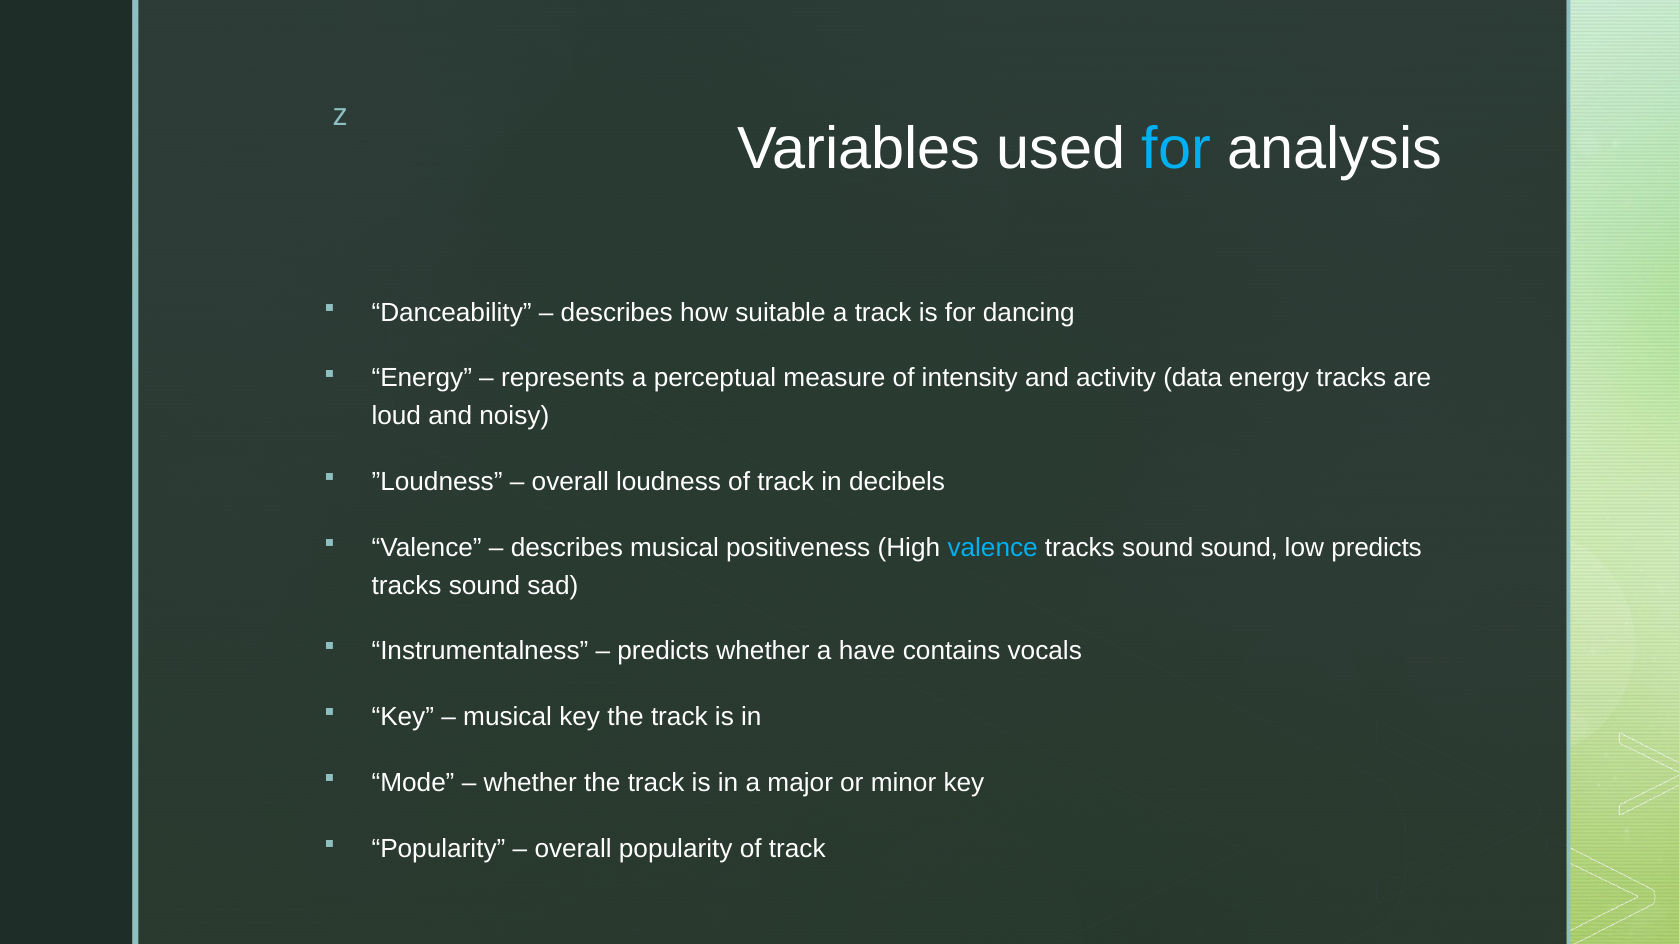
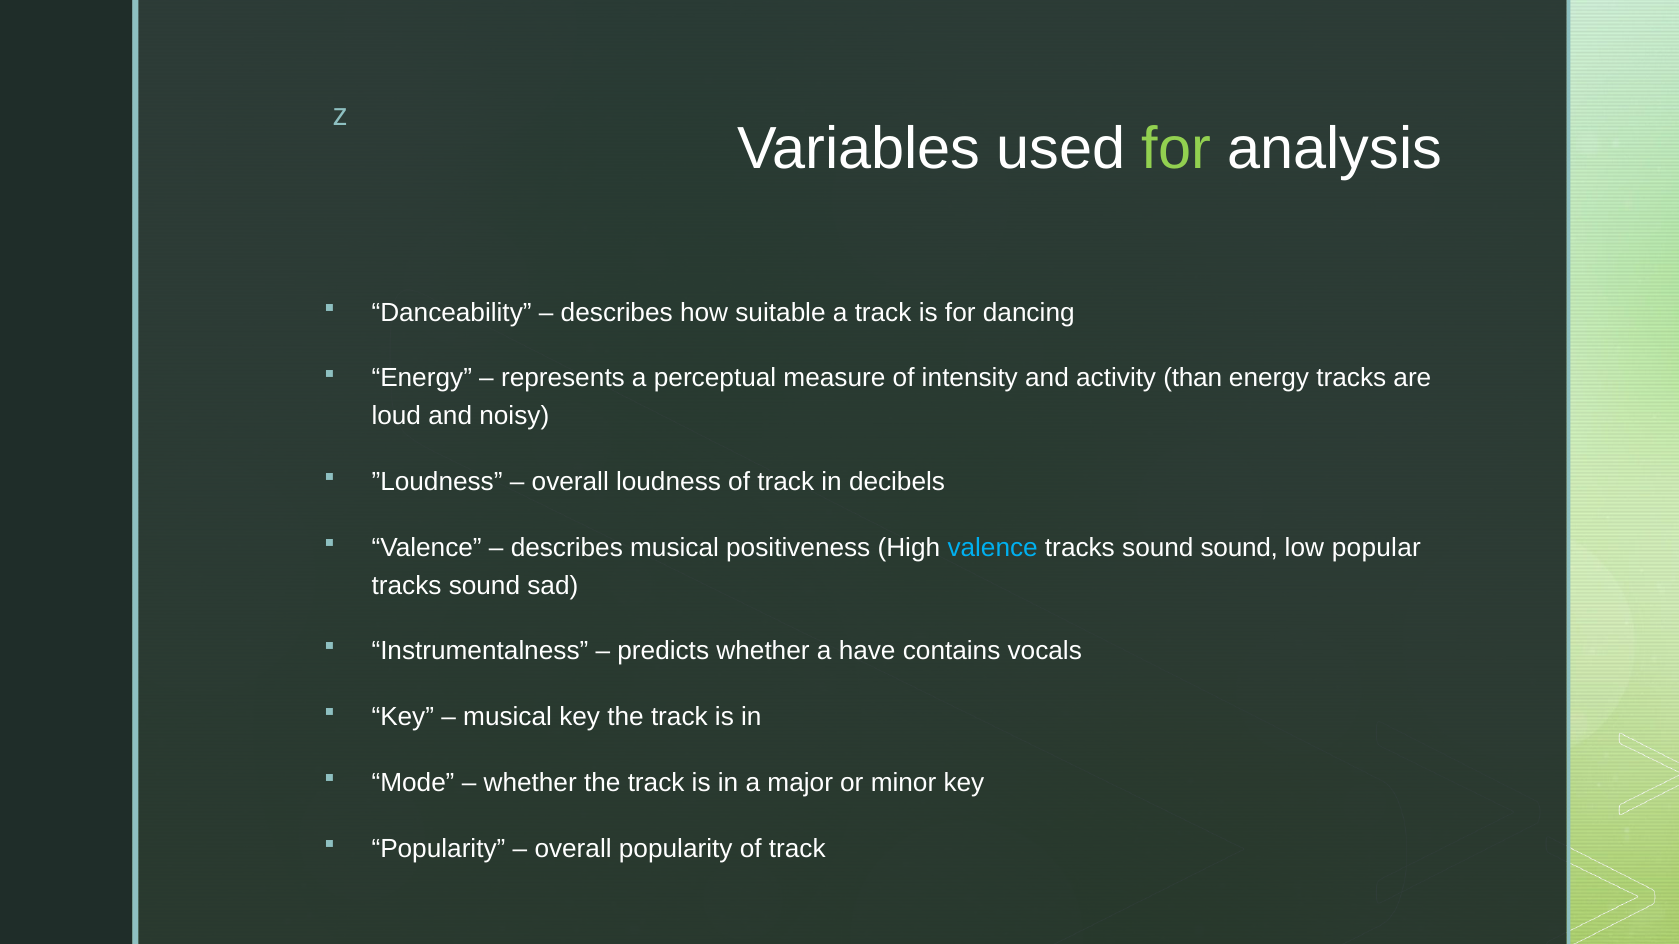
for colour: light blue -> light green (1177, 149)
data: data -> than (1193, 378)
low predicts: predicts -> popular (1376, 548)
